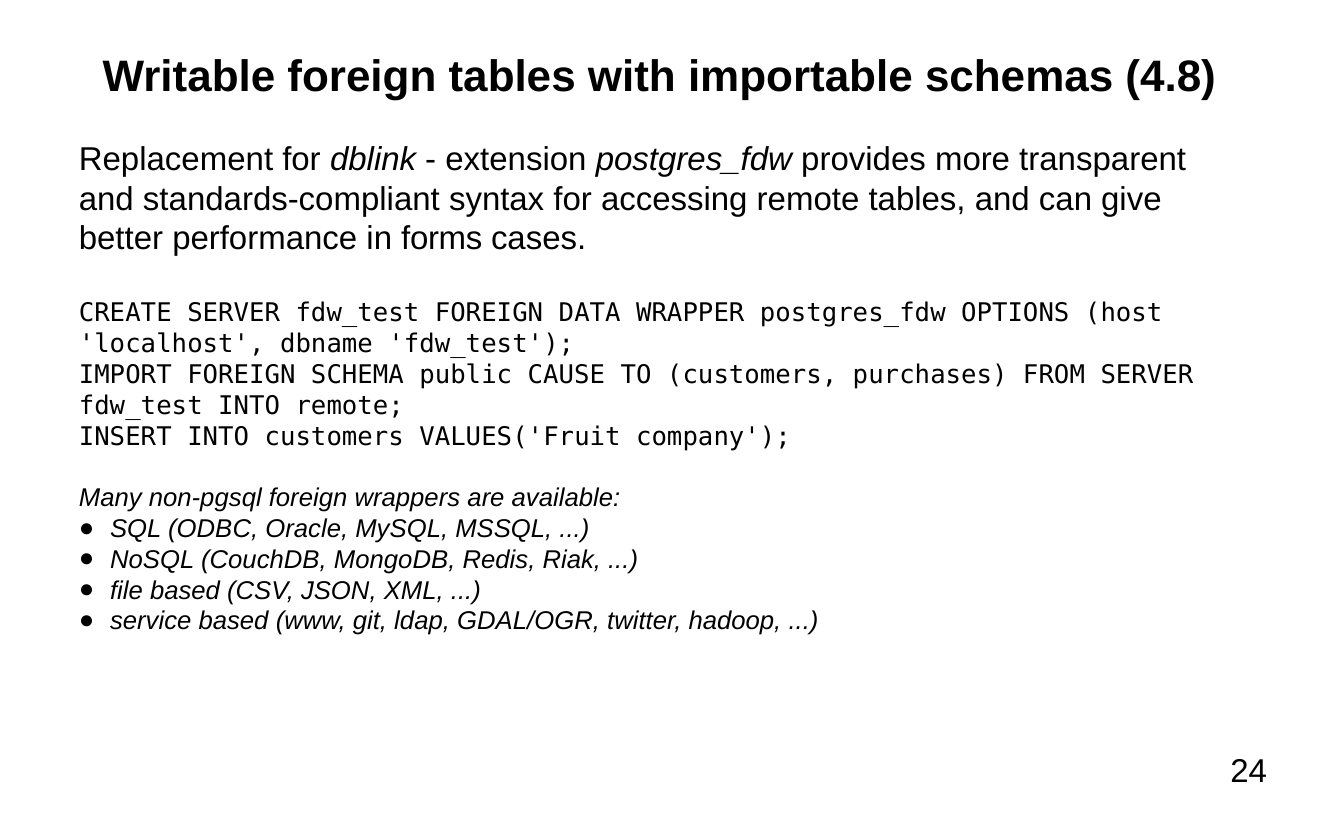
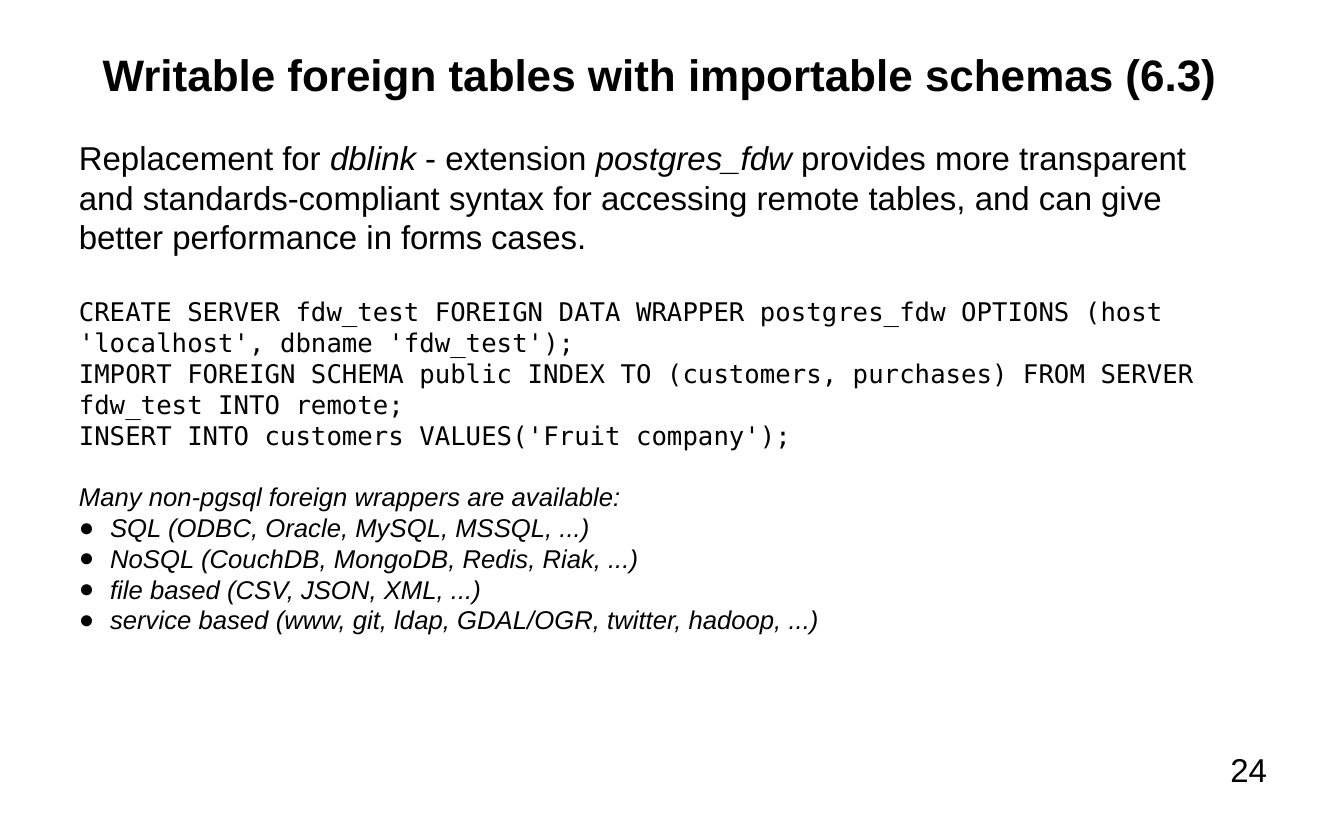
4.8: 4.8 -> 6.3 (1171, 77)
CAUSE: CAUSE -> INDEX (566, 375)
